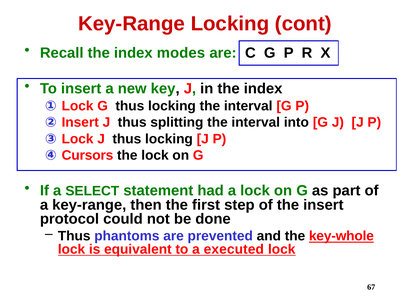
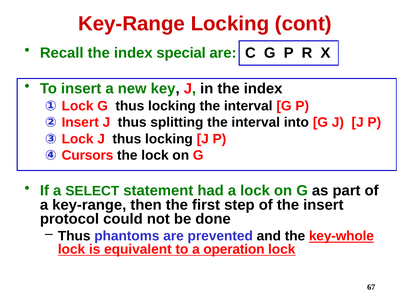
modes: modes -> special (181, 53)
executed: executed -> operation (234, 250)
